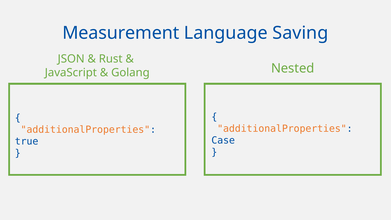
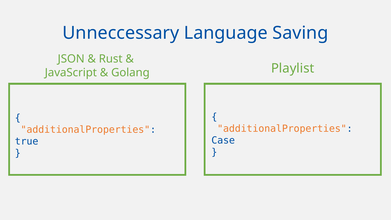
Measurement: Measurement -> Unneccessary (121, 33)
Nested: Nested -> Playlist (293, 68)
